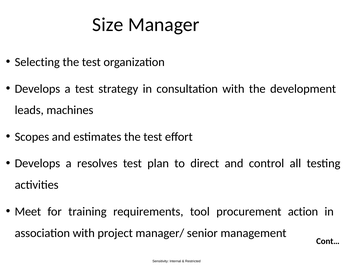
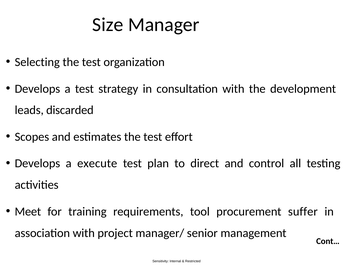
machines: machines -> discarded (70, 110)
resolves: resolves -> execute (97, 163)
action: action -> suffer (303, 211)
